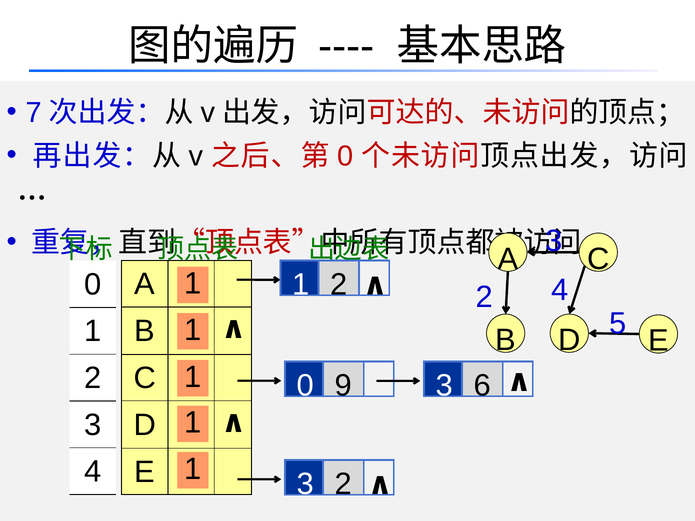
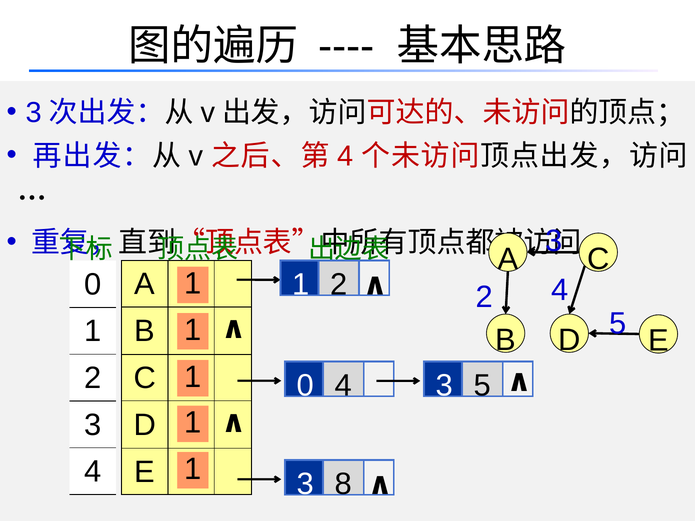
7: 7 -> 3 (34, 113)
0: 0 -> 4 (345, 156)
0 9: 9 -> 4 (343, 386)
3 6: 6 -> 5 (482, 386)
3 2: 2 -> 8 (343, 484)
